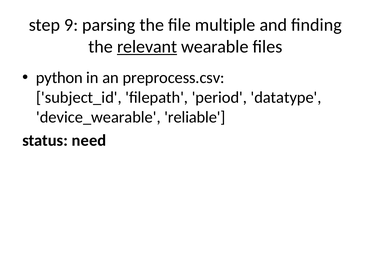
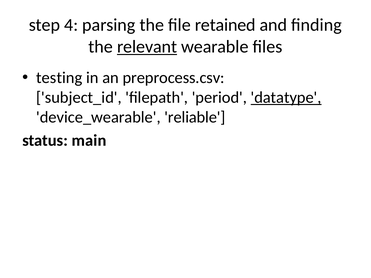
9: 9 -> 4 (71, 25)
multiple: multiple -> retained (225, 25)
python: python -> testing (59, 78)
datatype underline: none -> present (286, 98)
need: need -> main (89, 141)
